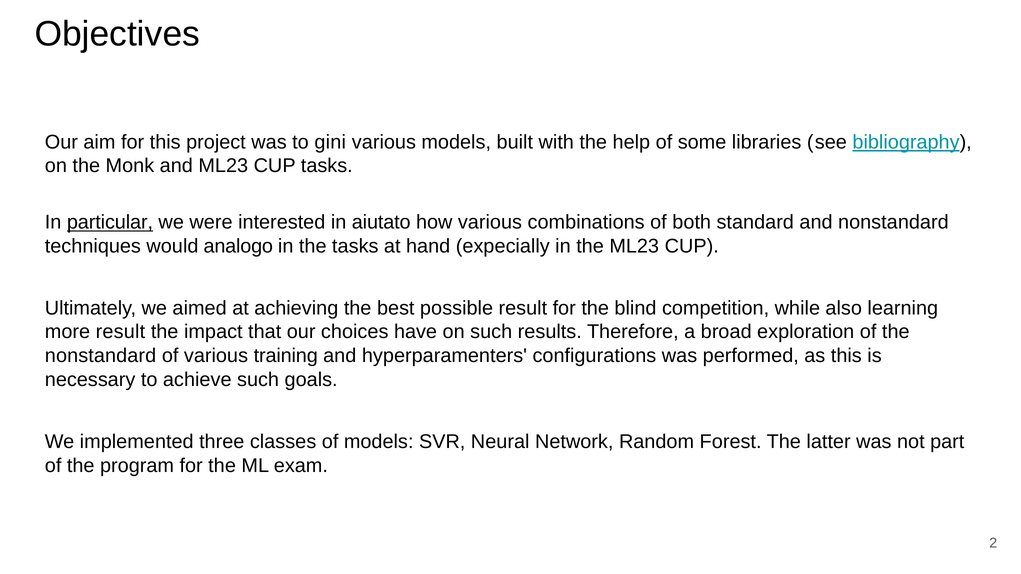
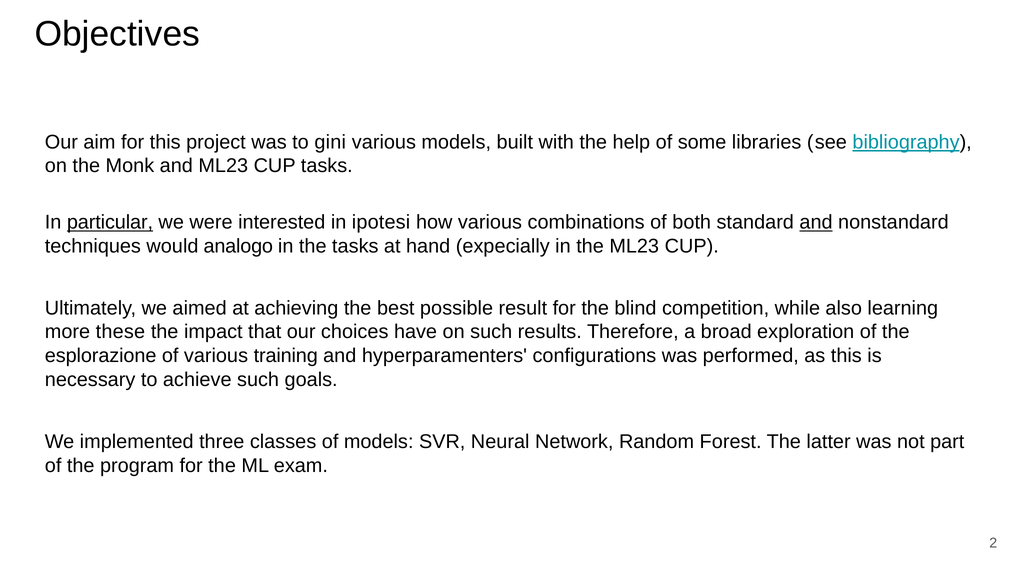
aiutato: aiutato -> ipotesi (381, 222)
and underline: none -> present (816, 222)
more result: result -> these (120, 332)
nonstandard: nonstandard -> esplorazione (101, 356)
